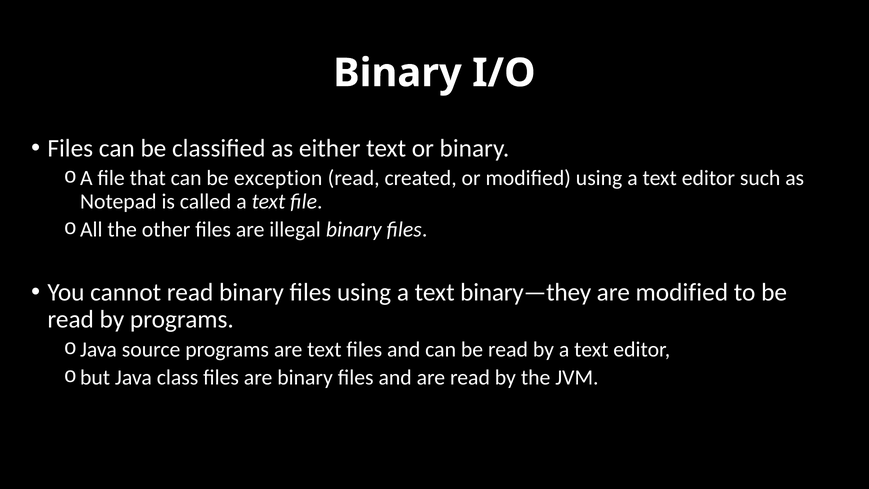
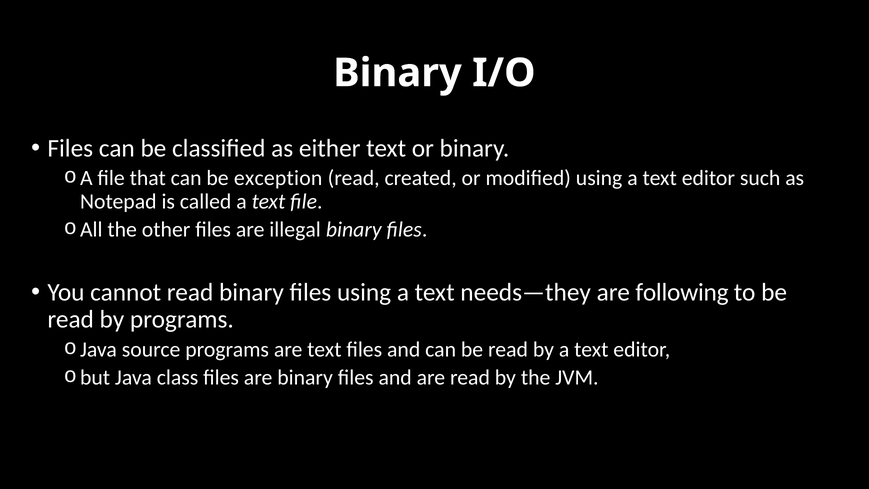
binary—they: binary—they -> needs—they (526, 292)
are modified: modified -> following (682, 292)
